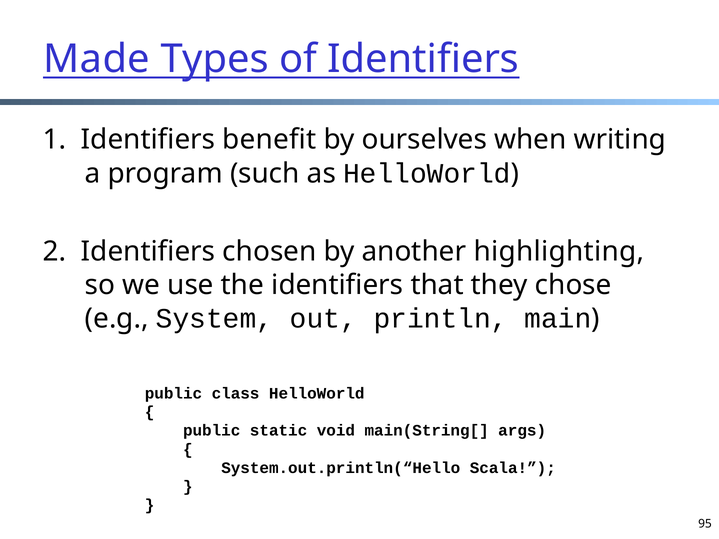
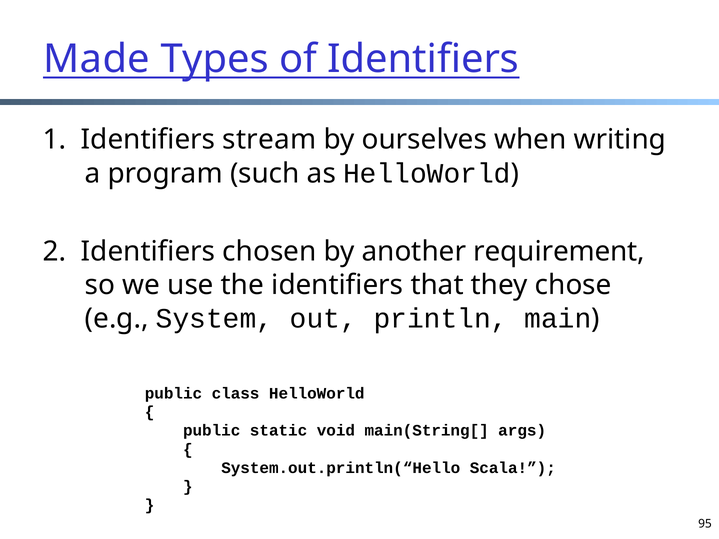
benefit: benefit -> stream (269, 140)
highlighting: highlighting -> requirement (559, 252)
